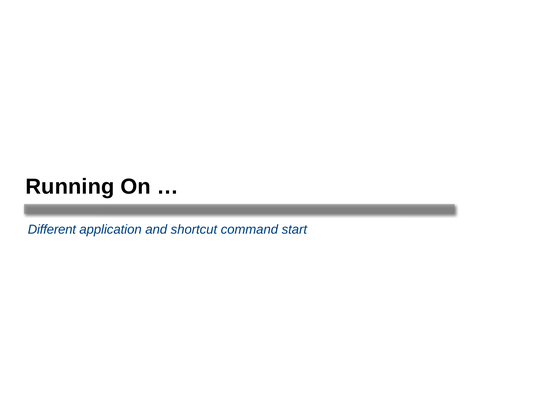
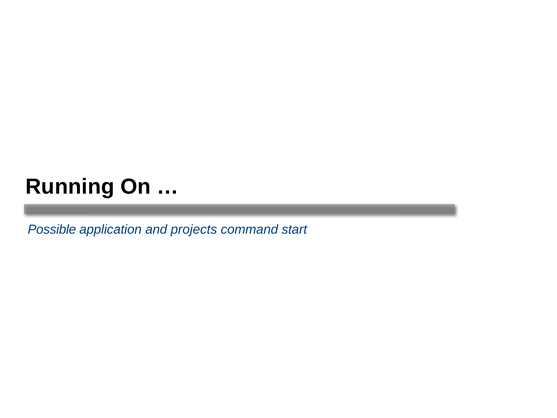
Different: Different -> Possible (52, 229)
shortcut: shortcut -> projects (194, 229)
